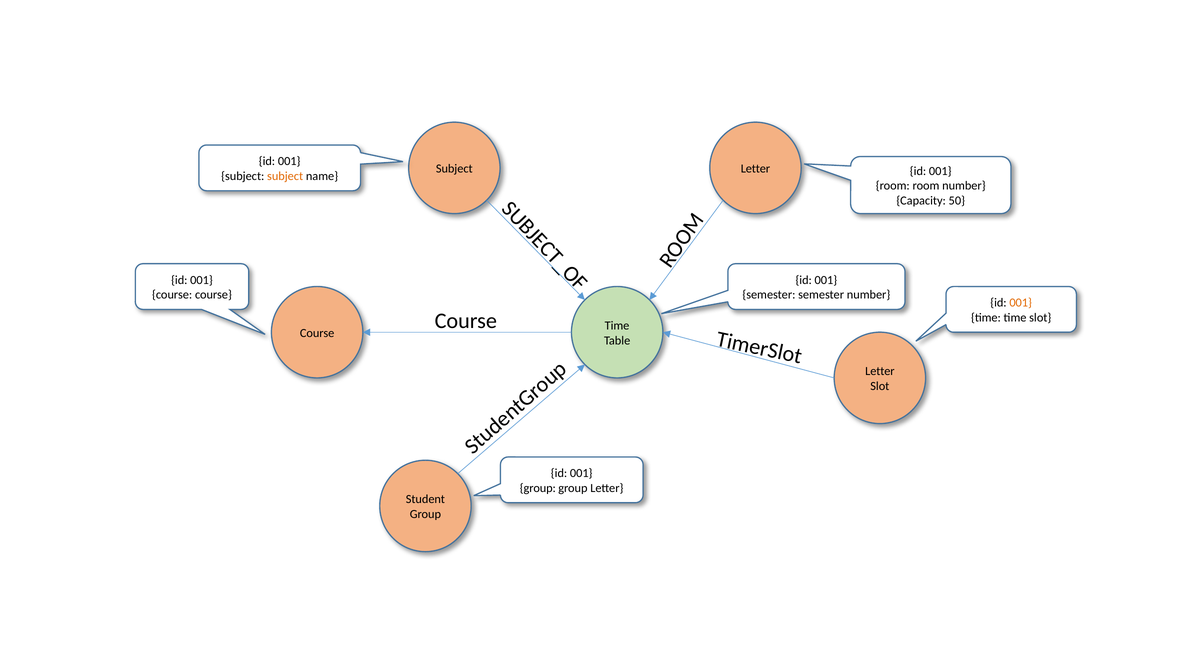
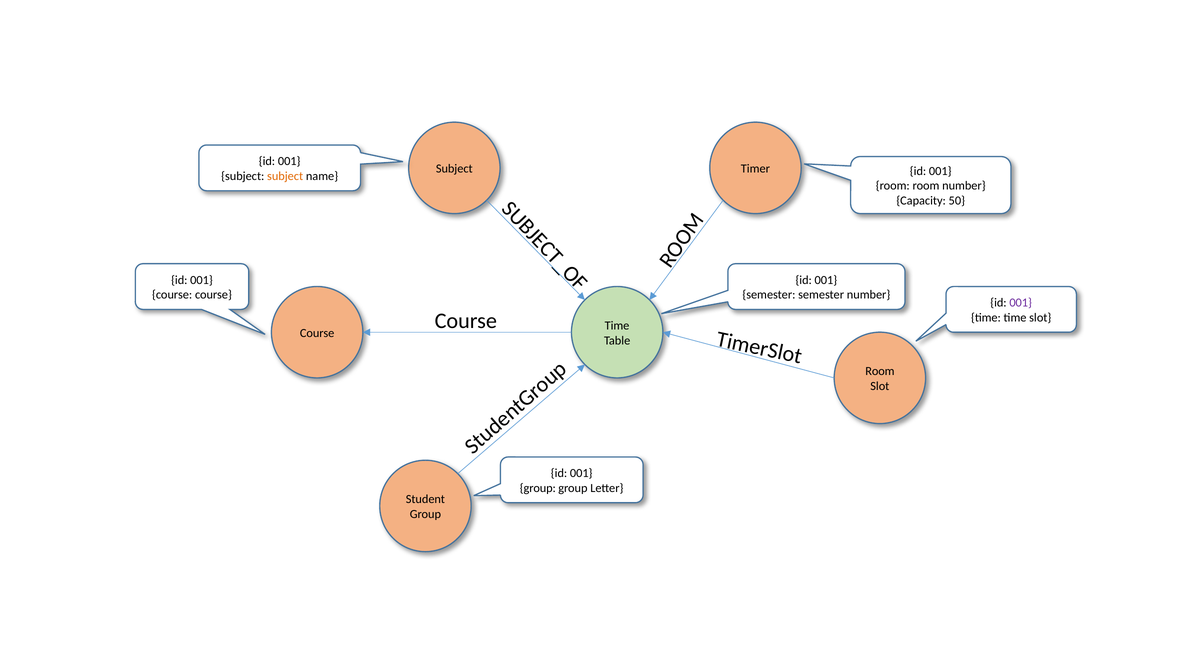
Letter: Letter -> Timer (755, 169)
001 colour: orange -> purple (1021, 303)
Letter: Letter -> Room (880, 371)
